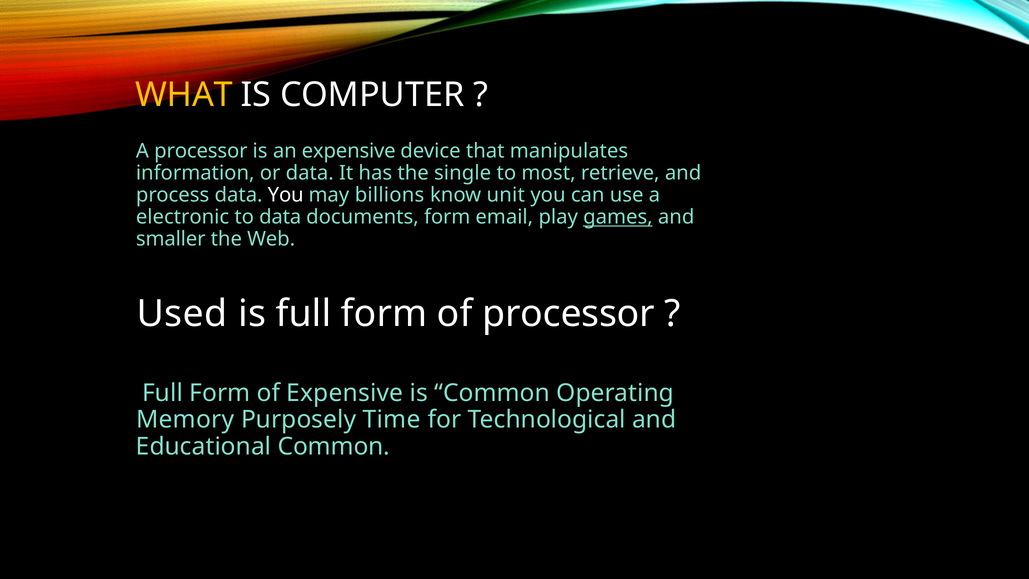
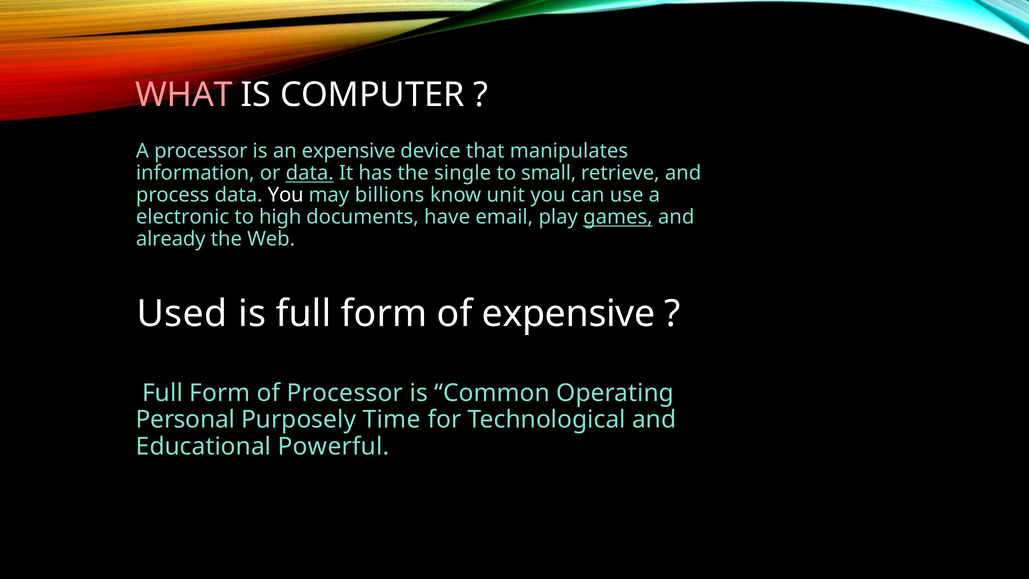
WHAT colour: yellow -> pink (184, 95)
data underline: none -> present (310, 173)
most: most -> small (549, 173)
to data: data -> high (280, 217)
documents form: form -> have (447, 217)
smaller: smaller -> already (171, 239)
of processor: processor -> expensive (569, 314)
of Expensive: Expensive -> Processor (345, 393)
Memory: Memory -> Personal (185, 420)
Educational Common: Common -> Powerful (334, 446)
